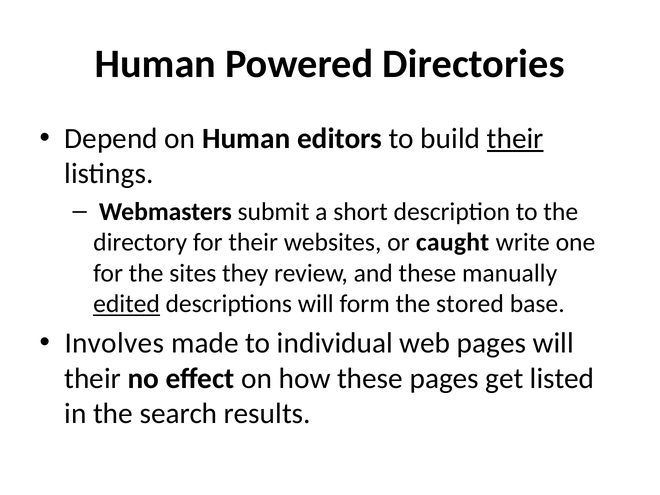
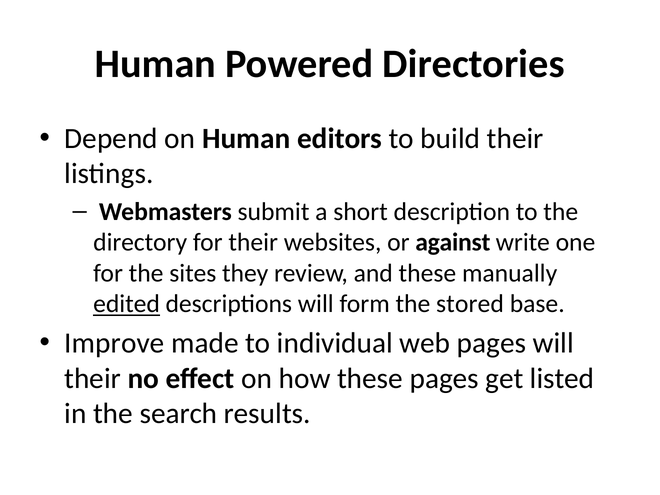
their underline: present -> none (515, 138)
caught: caught -> against (453, 242)
Involves: Involves -> Improve (114, 343)
